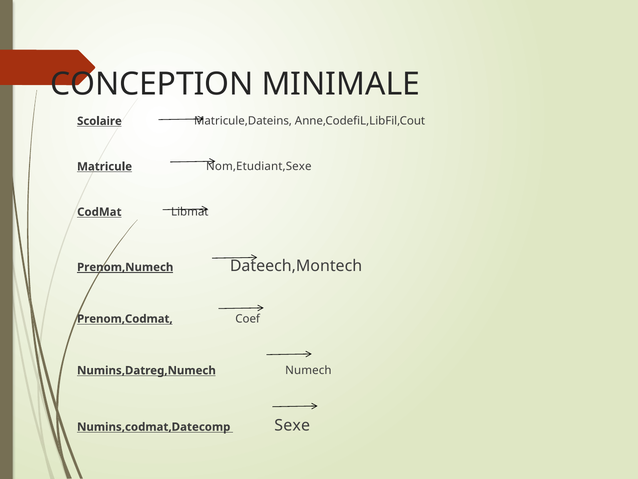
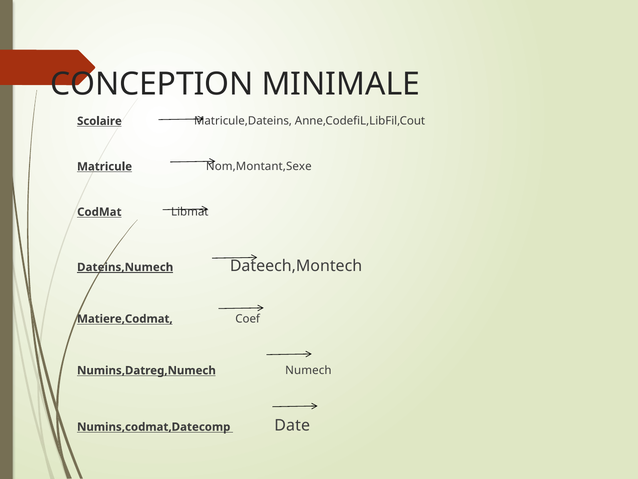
Nom,Etudiant,Sexe: Nom,Etudiant,Sexe -> Nom,Montant,Sexe (259, 166)
Prenom,Numech: Prenom,Numech -> Dateins,Numech (125, 267)
Prenom,Codmat: Prenom,Codmat -> Matiere,Codmat (125, 319)
Sexe: Sexe -> Date (292, 425)
